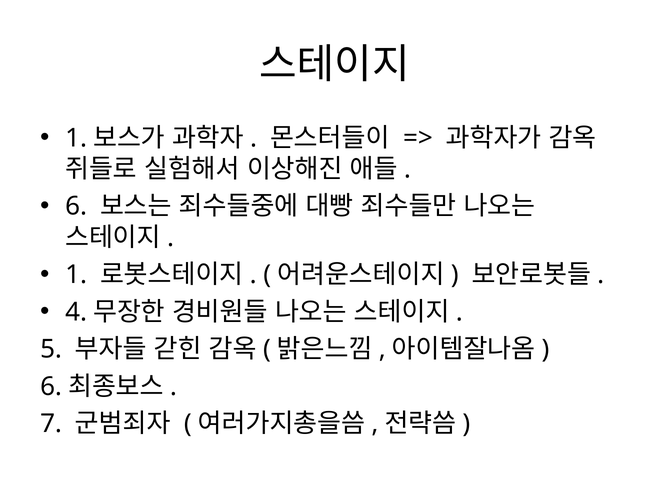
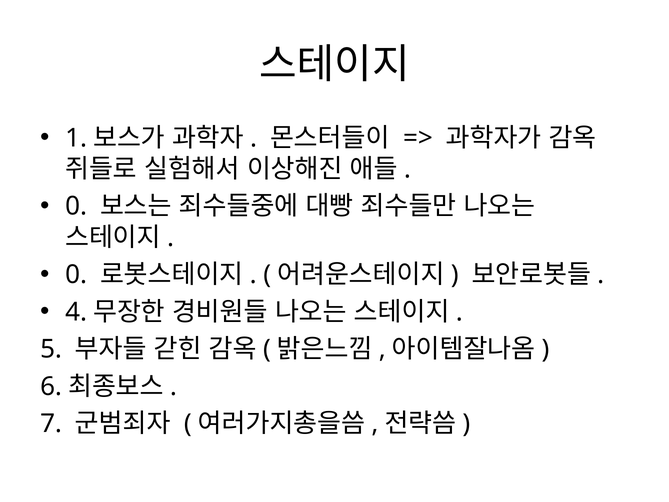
6: 6 -> 0 (76, 206)
1: 1 -> 0 (76, 275)
